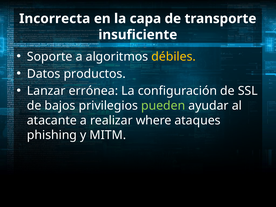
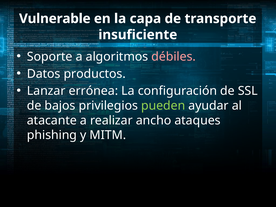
Incorrecta: Incorrecta -> Vulnerable (55, 19)
débiles colour: yellow -> pink (174, 57)
where: where -> ancho (154, 120)
